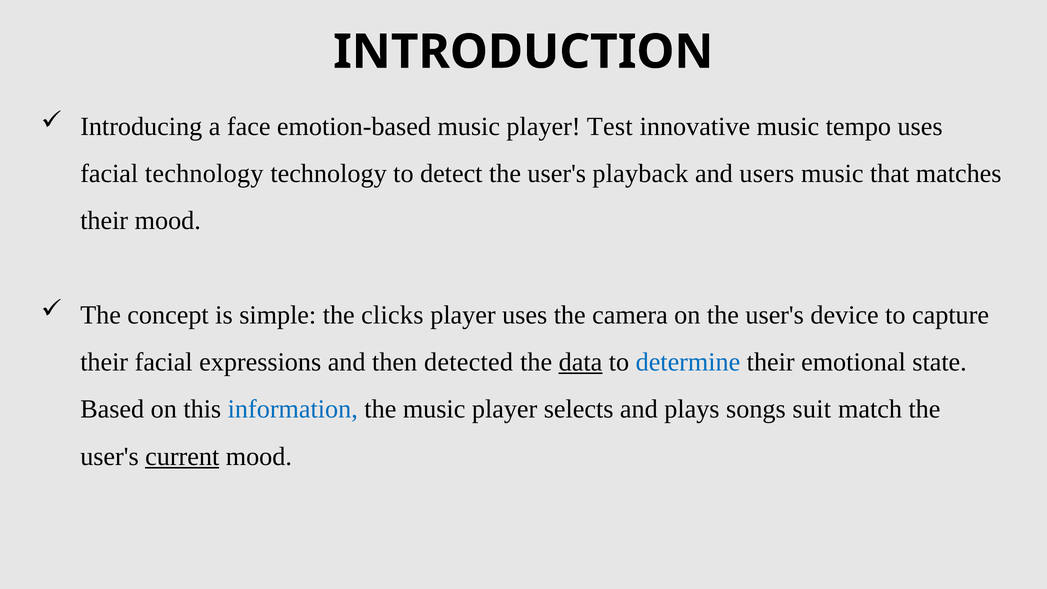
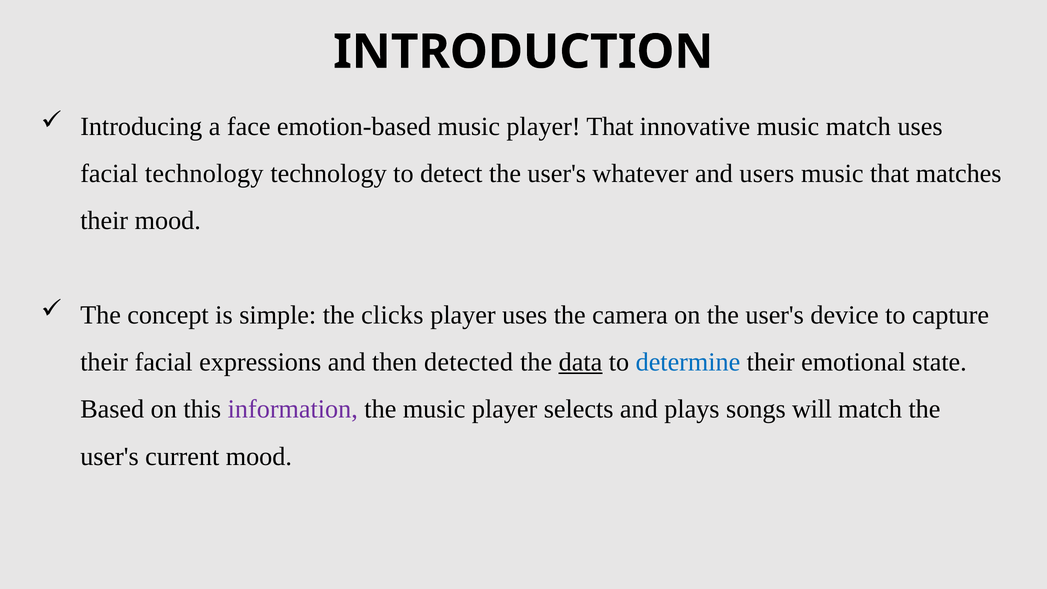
player Test: Test -> That (610, 127)
music tempo: tempo -> match (858, 127)
playback: playback -> whatever (640, 174)
information colour: blue -> purple (293, 409)
suit: suit -> will (812, 409)
current underline: present -> none (182, 456)
